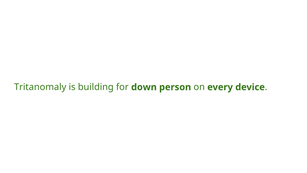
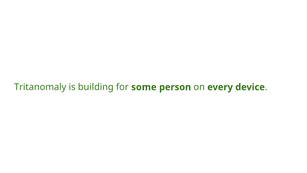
down: down -> some (144, 87)
